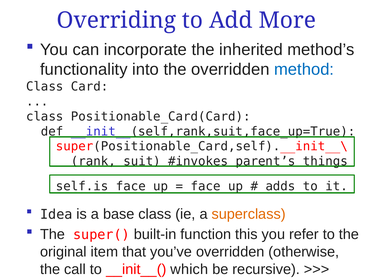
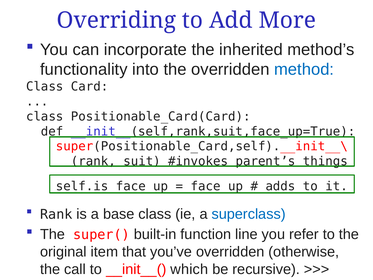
Idea: Idea -> Rank (56, 214)
superclass colour: orange -> blue (249, 214)
function this: this -> line (246, 234)
